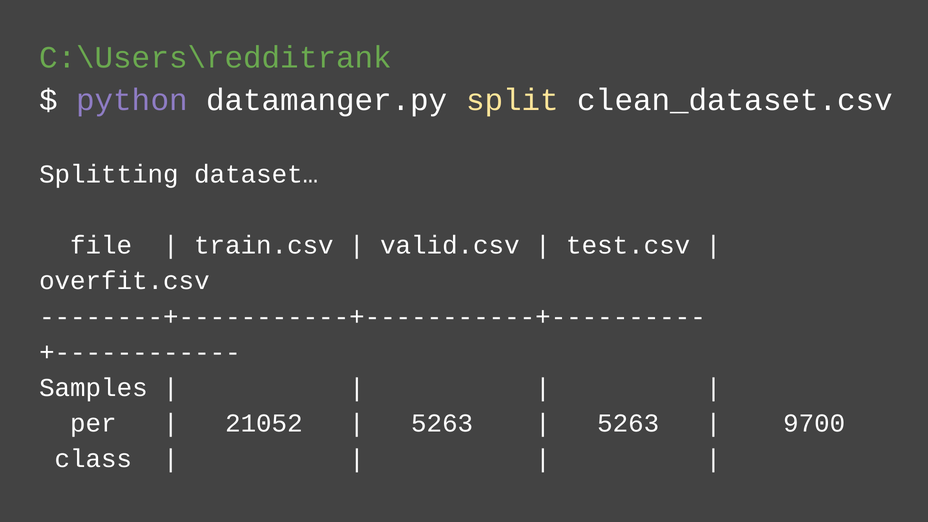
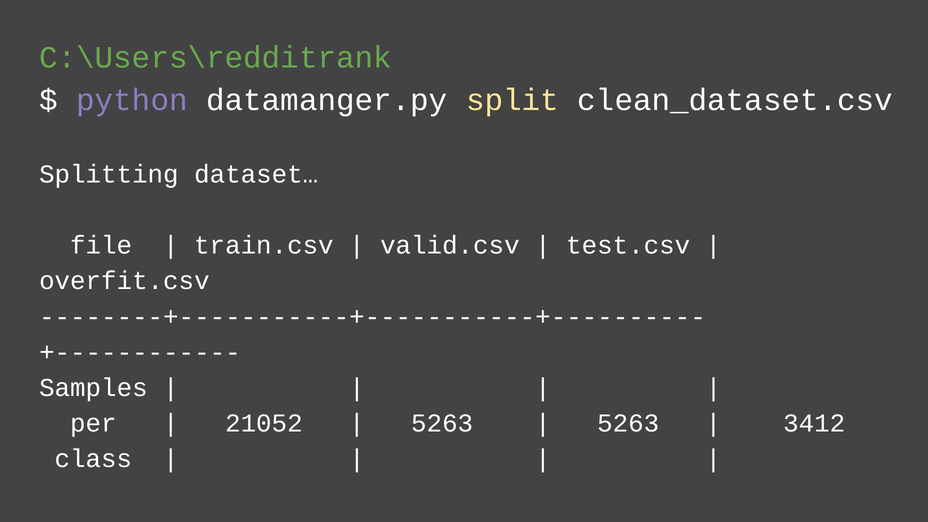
9700: 9700 -> 3412 (814, 423)
